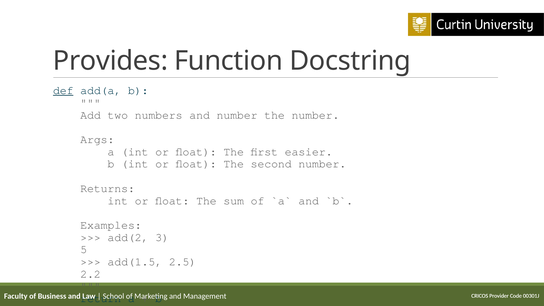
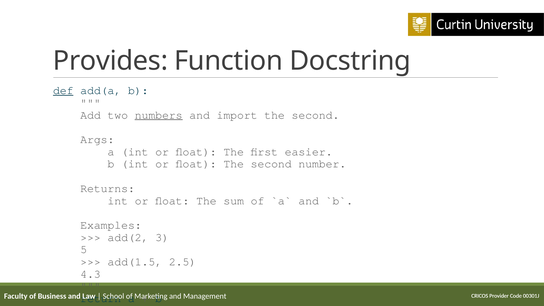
numbers underline: none -> present (159, 115)
and number: number -> import (237, 115)
number: number -> second (315, 115)
2.2: 2.2 -> 4.3 (90, 274)
